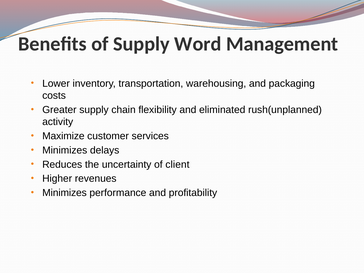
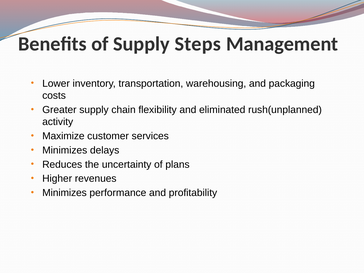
Word: Word -> Steps (198, 44)
client: client -> plans (178, 164)
